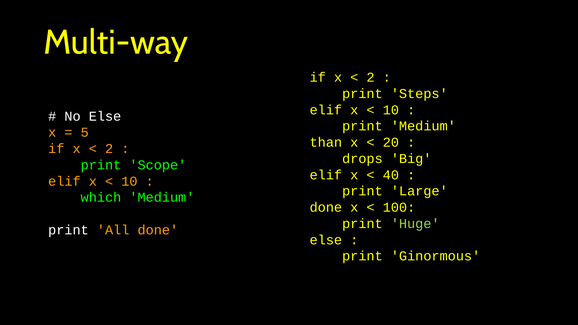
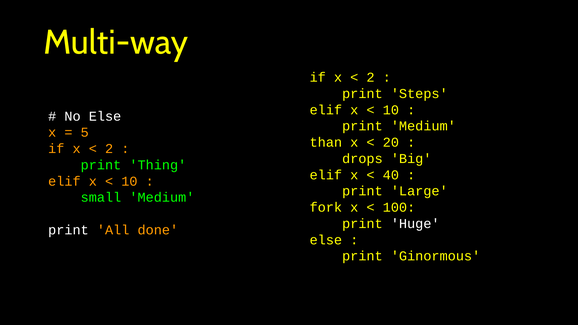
Scope: Scope -> Thing (158, 165)
which: which -> small (101, 198)
done: done -> fork (326, 208)
Huge colour: light green -> white (415, 224)
